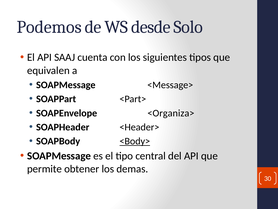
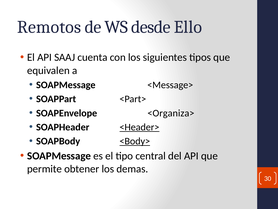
Podemos: Podemos -> Remotos (49, 27)
Solo: Solo -> Ello (188, 27)
<Header> underline: none -> present (139, 127)
